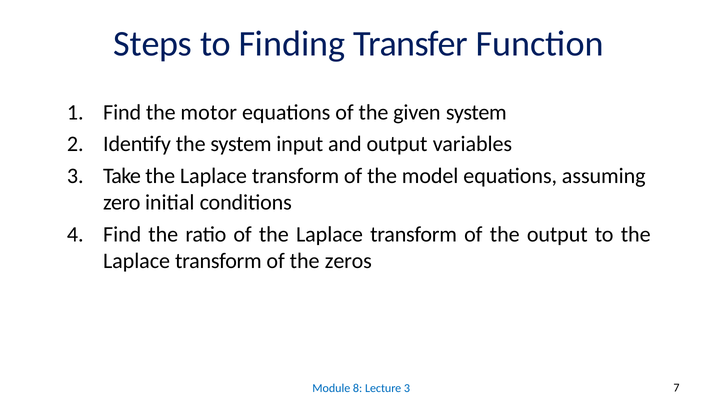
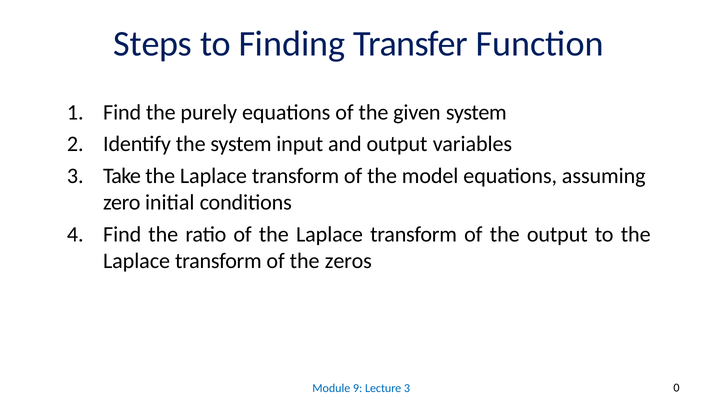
motor: motor -> purely (209, 112)
8: 8 -> 9 (358, 388)
7: 7 -> 0 (676, 388)
